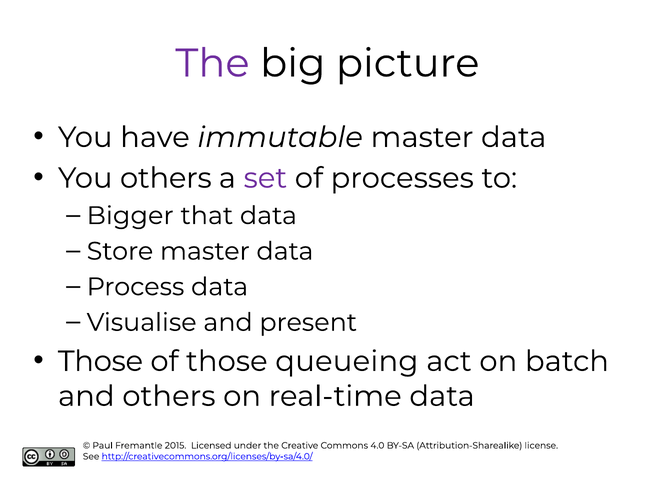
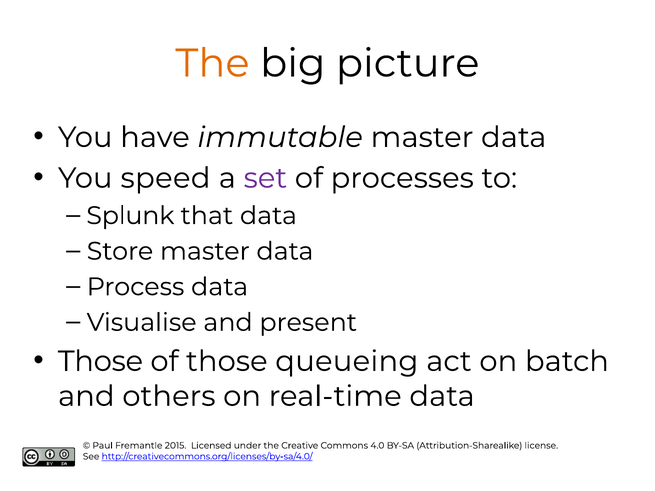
The colour: purple -> orange (212, 63)
You others: others -> speed (166, 178)
Bigger: Bigger -> Splunk (130, 216)
